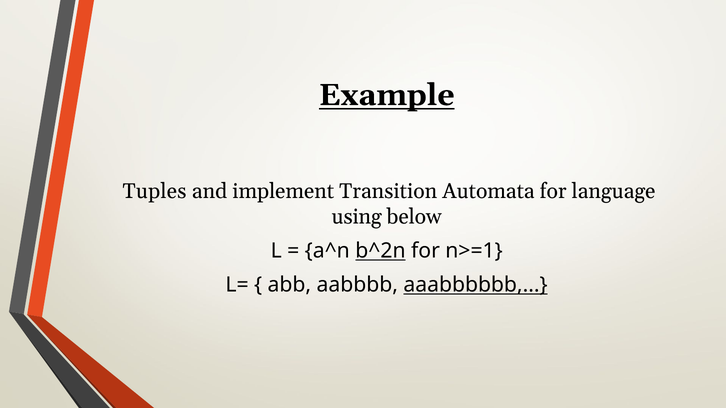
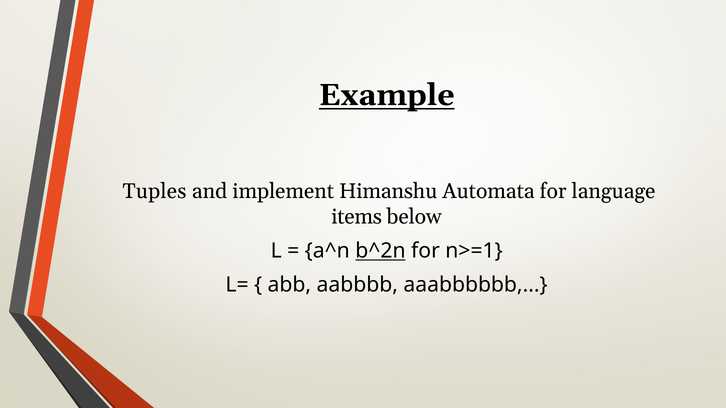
Transition: Transition -> Himanshu (388, 191)
using: using -> items (357, 217)
aaabbbbbb underline: present -> none (476, 285)
